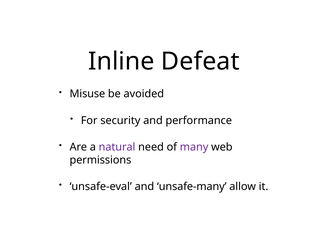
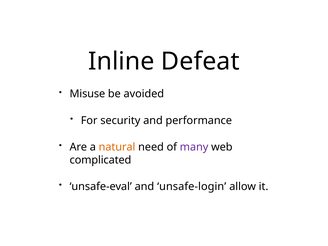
natural colour: purple -> orange (117, 147)
permissions: permissions -> complicated (100, 160)
unsafe-many: unsafe-many -> unsafe-login (192, 187)
